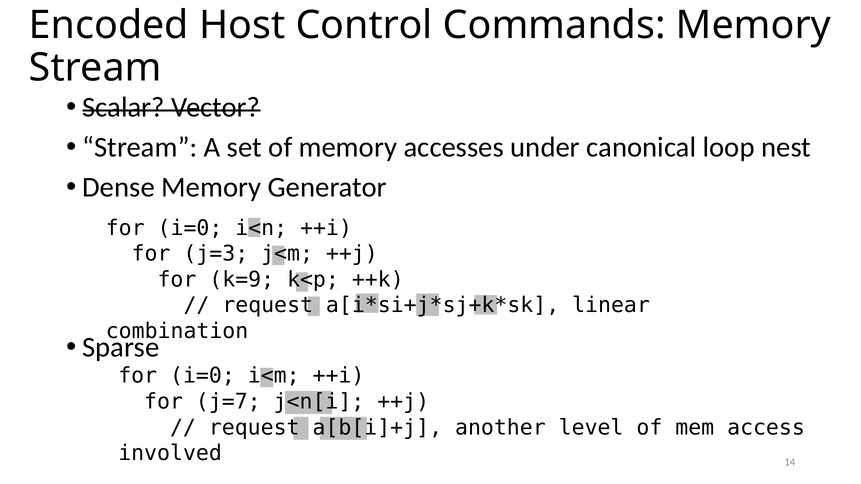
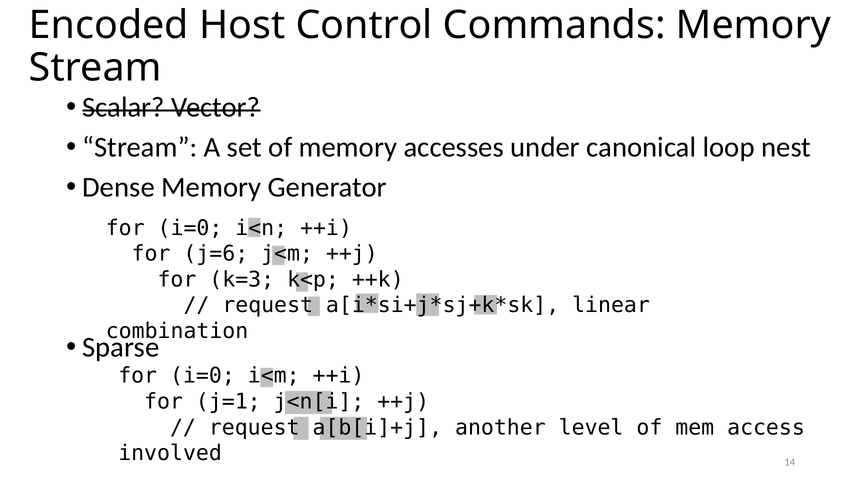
j=3: j=3 -> j=6 (216, 254)
k=9: k=9 -> k=3 (242, 280)
j=7: j=7 -> j=1 (228, 402)
